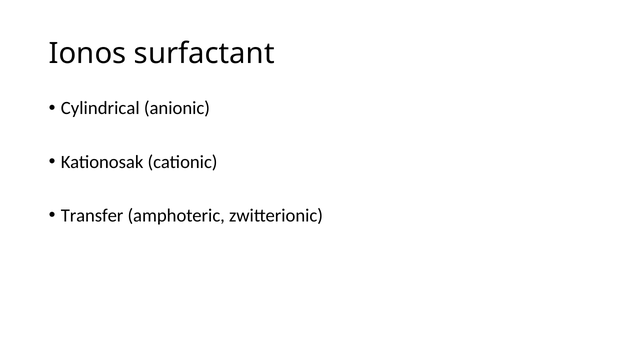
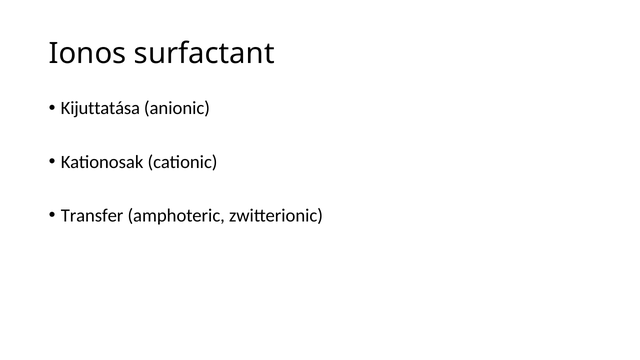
Cylindrical: Cylindrical -> Kijuttatása (100, 108)
